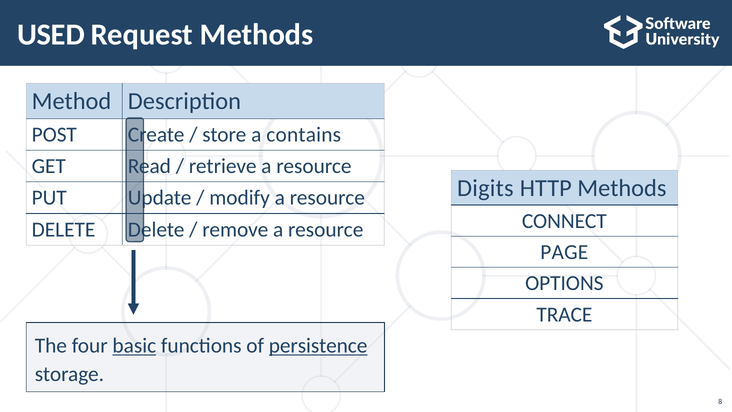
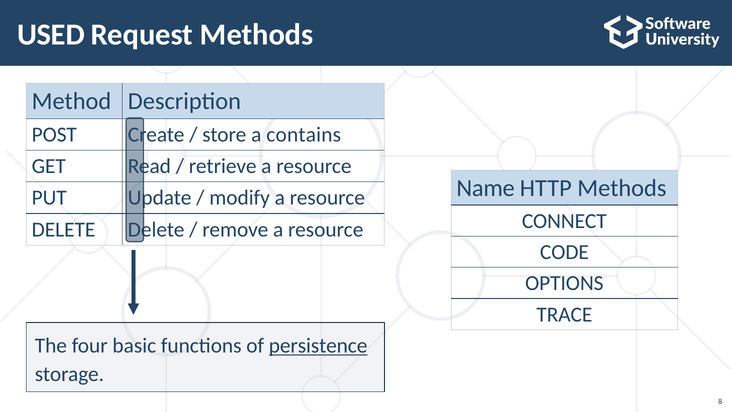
Digits: Digits -> Name (486, 188)
PAGE: PAGE -> CODE (564, 252)
basic underline: present -> none (134, 346)
